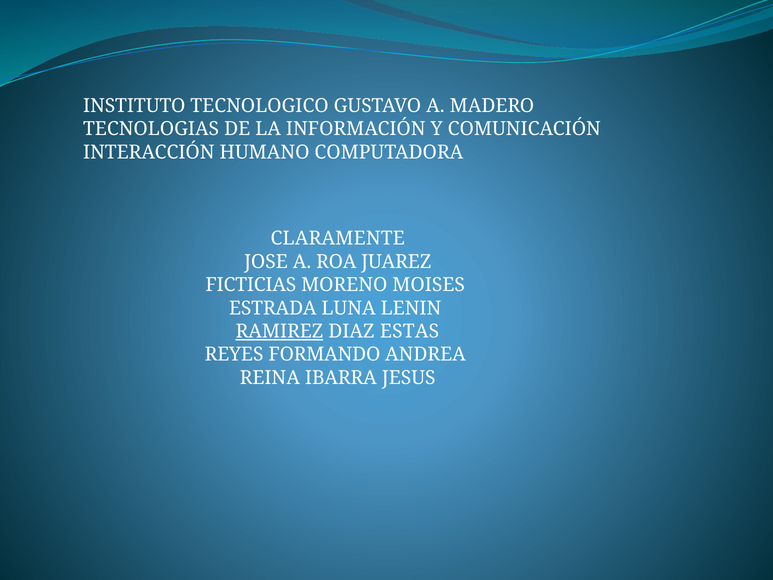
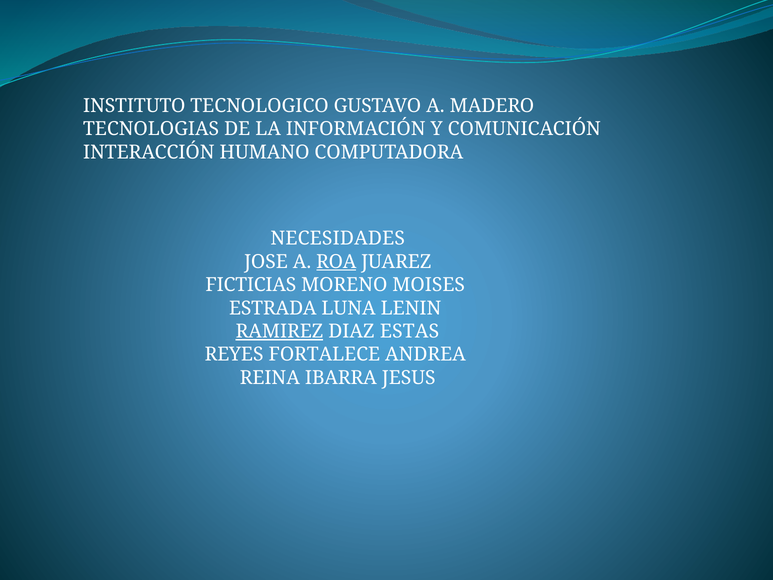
CLARAMENTE: CLARAMENTE -> NECESIDADES (338, 238)
ROA underline: none -> present (336, 262)
FORMANDO: FORMANDO -> FORTALECE (324, 354)
